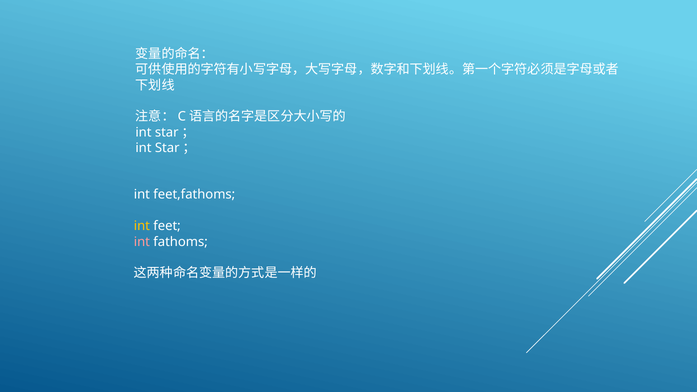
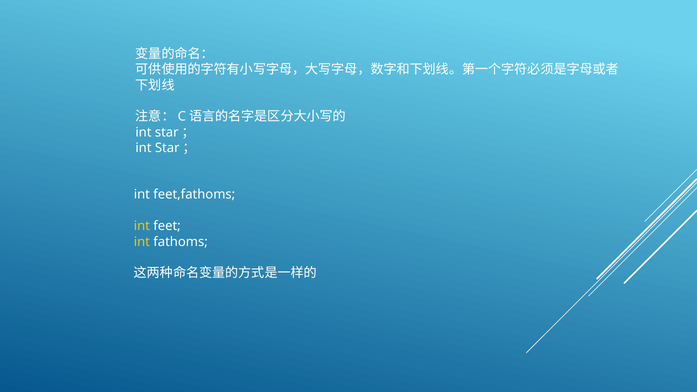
int colour: pink -> yellow (142, 242)
